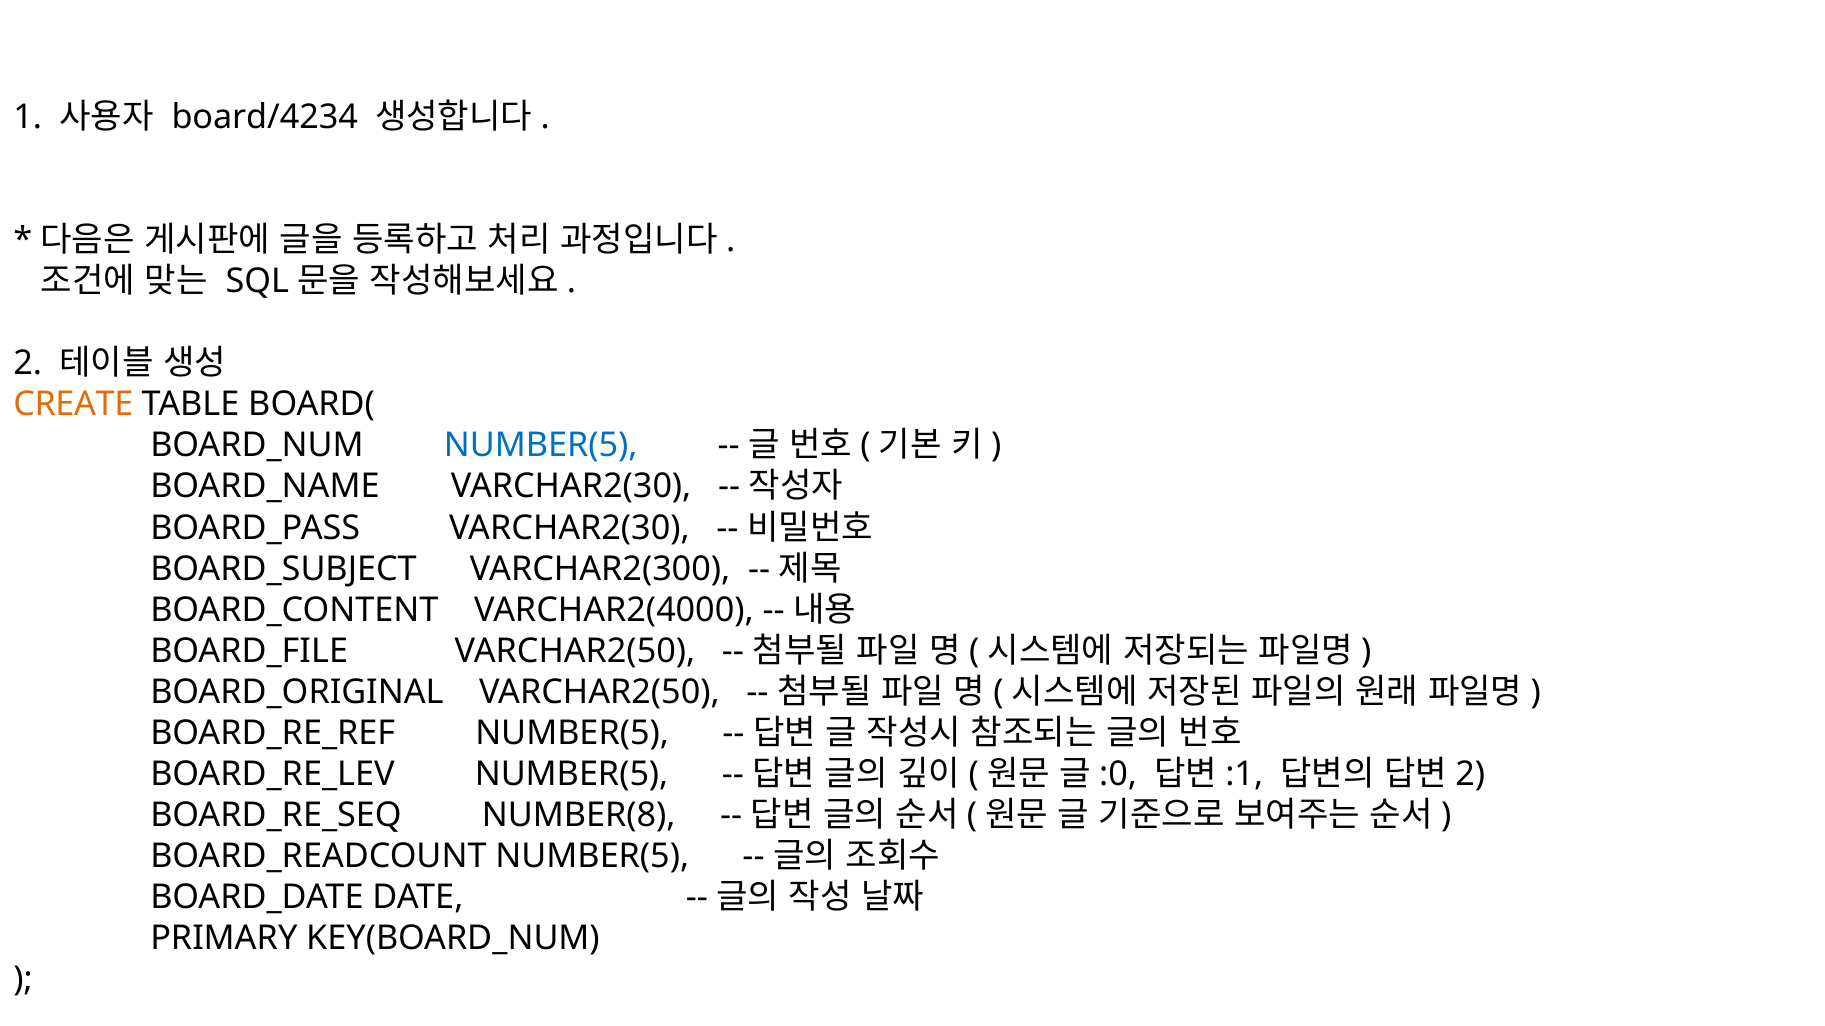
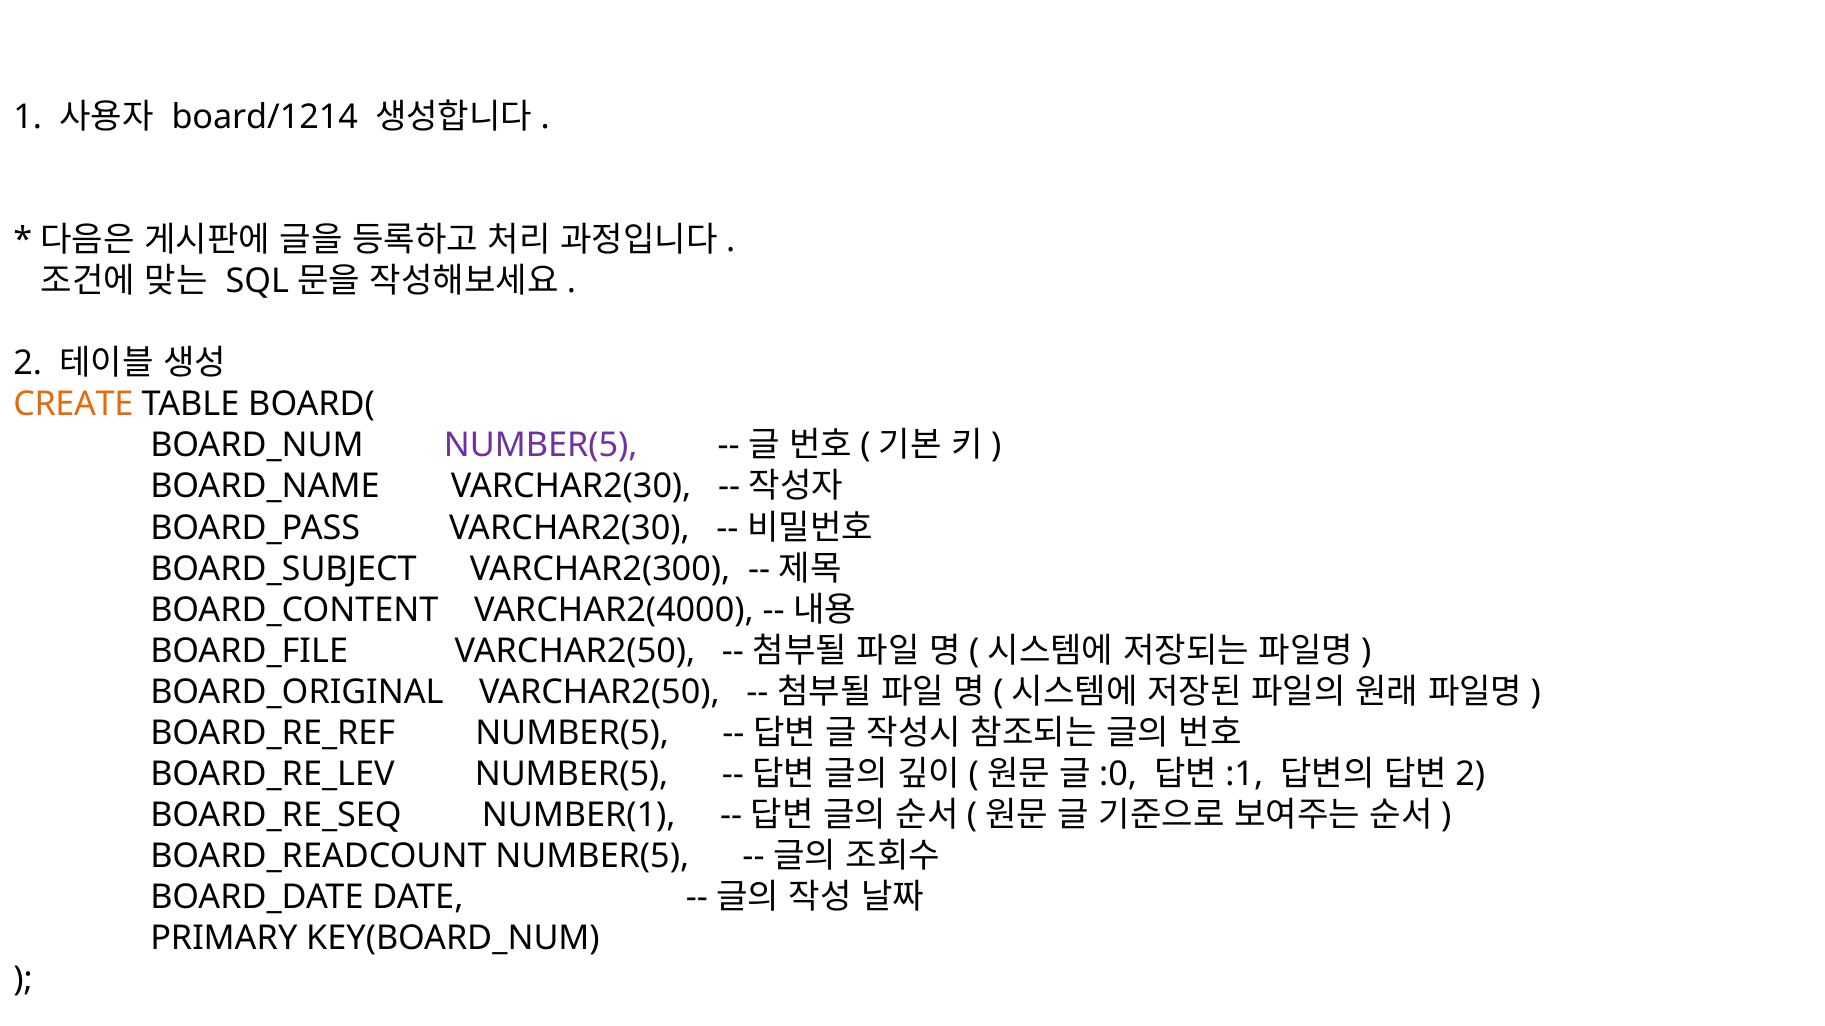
board/4234: board/4234 -> board/1214 (265, 117)
NUMBER(5 colour: blue -> purple (541, 446)
NUMBER(8: NUMBER(8 -> NUMBER(1 (579, 815)
